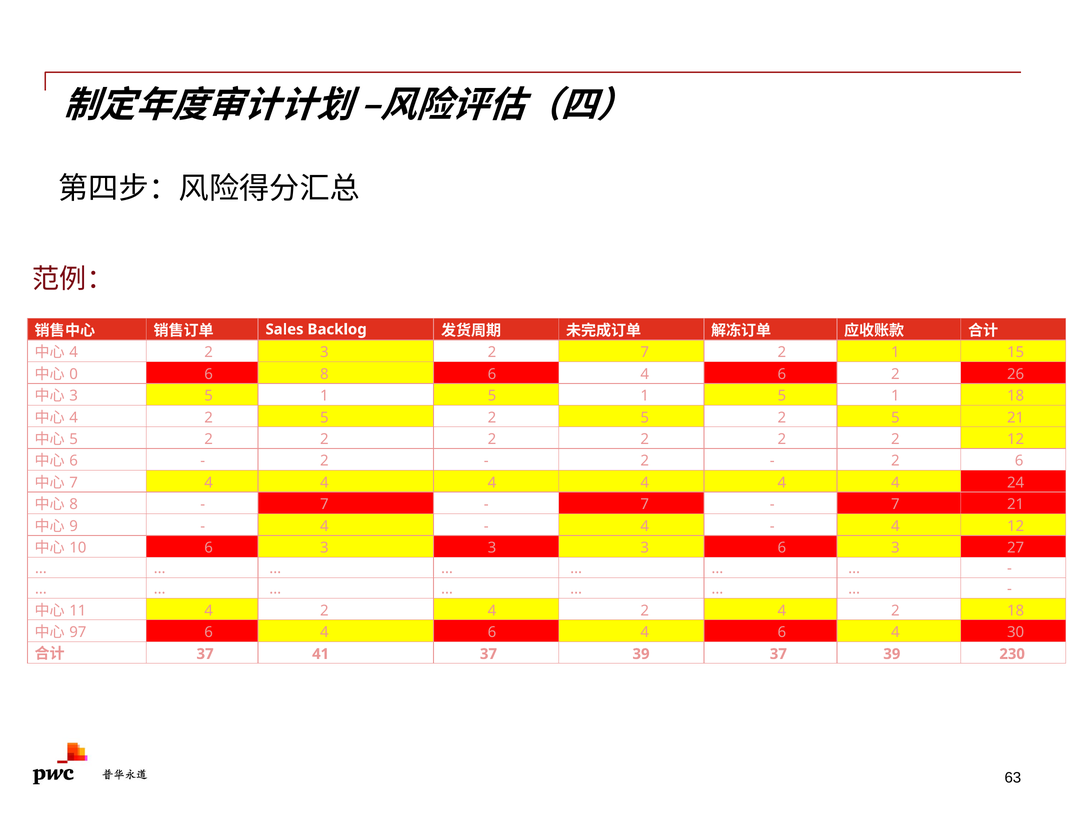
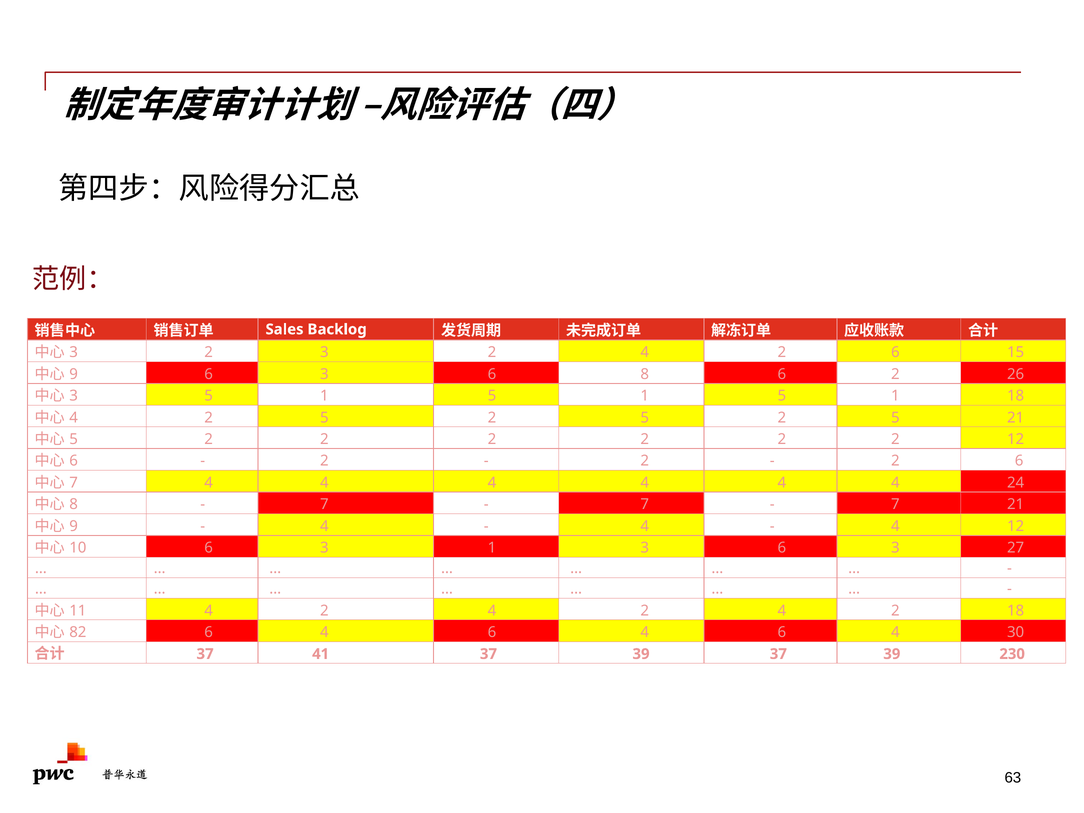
4: 4 -> 3 (74, 352)
7: 7 -> 4 (645, 352)
1: 1 -> 6 (895, 352)
0: 0 -> 9 (74, 374)
8: 8 -> 3 (324, 374)
4: 4 -> 8 (645, 374)
6 3 3: 3 -> 1 (492, 548)
97: 97 -> 82 (78, 632)
